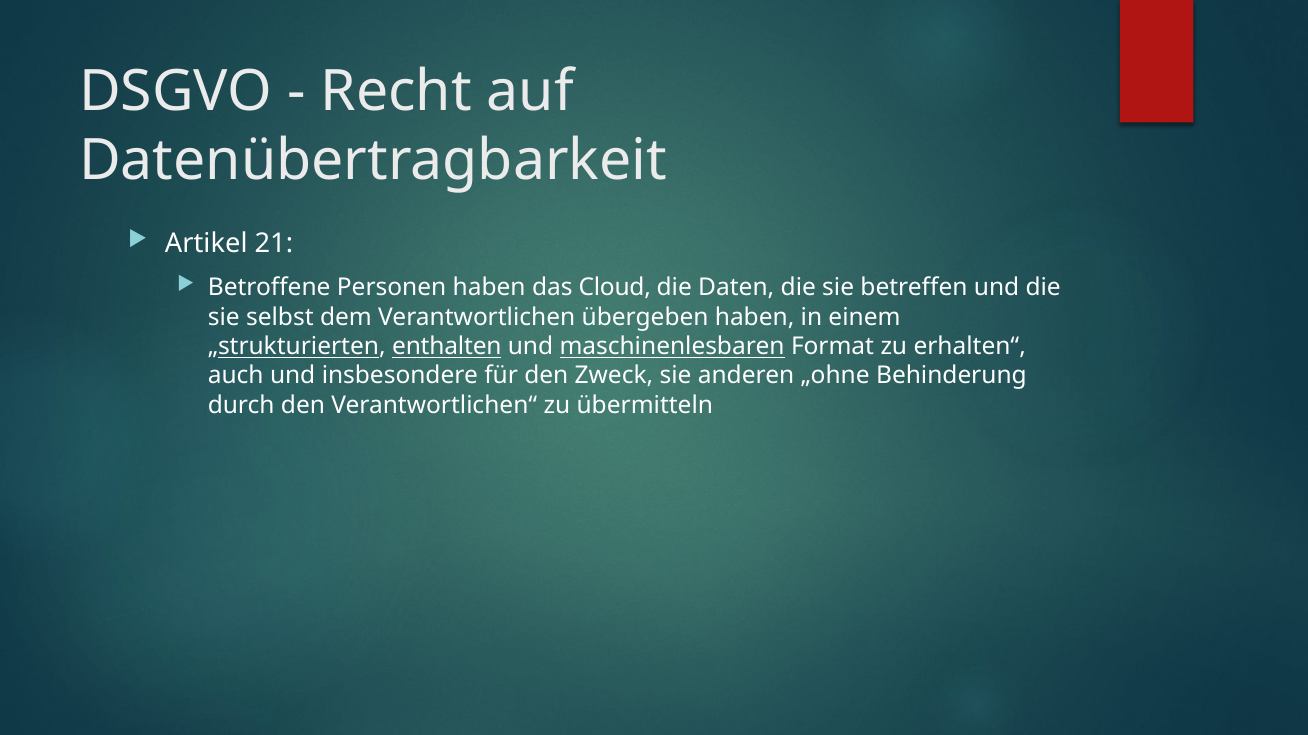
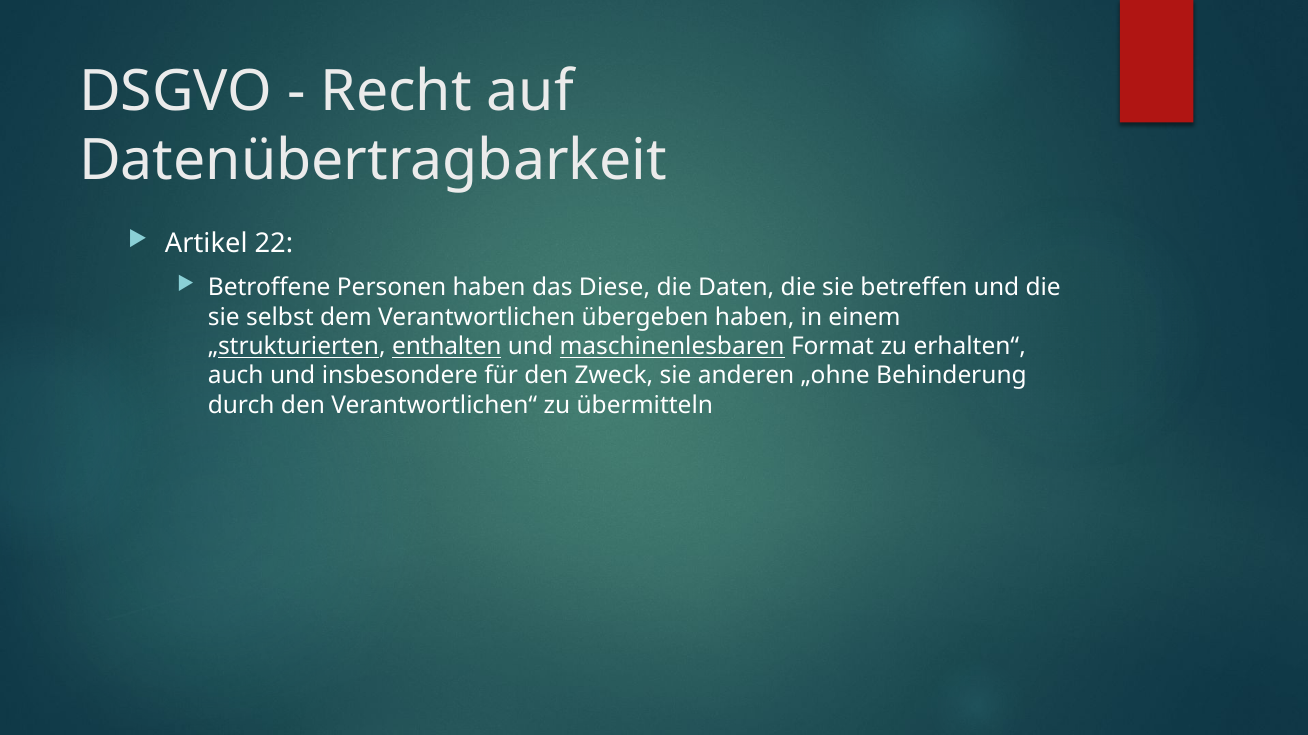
21: 21 -> 22 (274, 243)
Cloud: Cloud -> Diese (615, 288)
